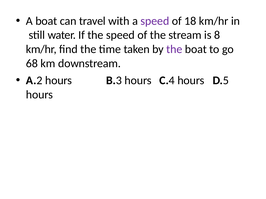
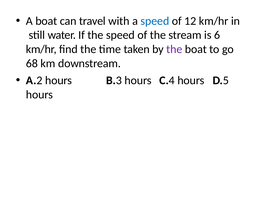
speed colour: purple -> blue (155, 21)
18: 18 -> 12 (190, 21)
8: 8 -> 6 (217, 35)
